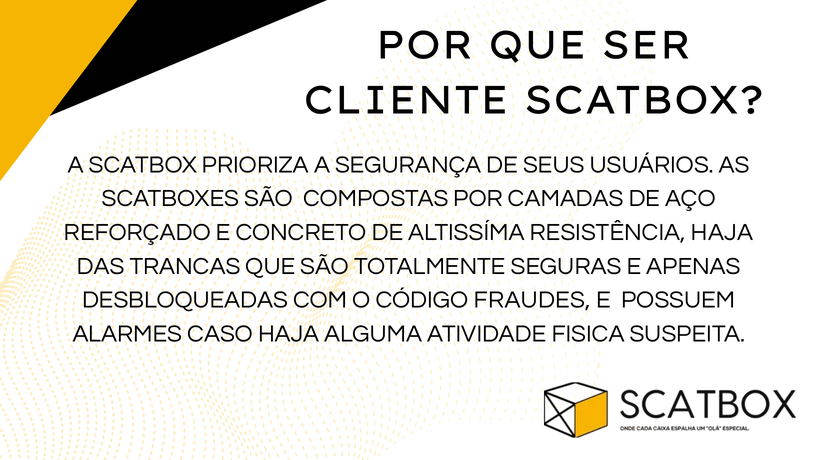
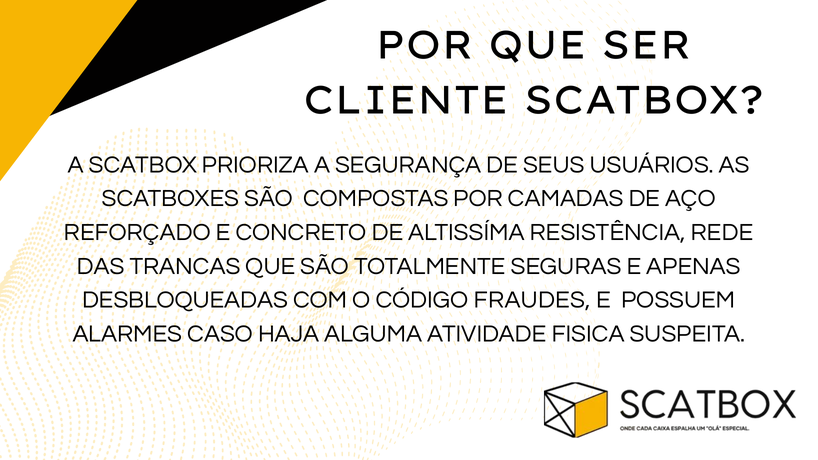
RESISTÊNCIA HAJA: HAJA -> REDE (722, 232)
